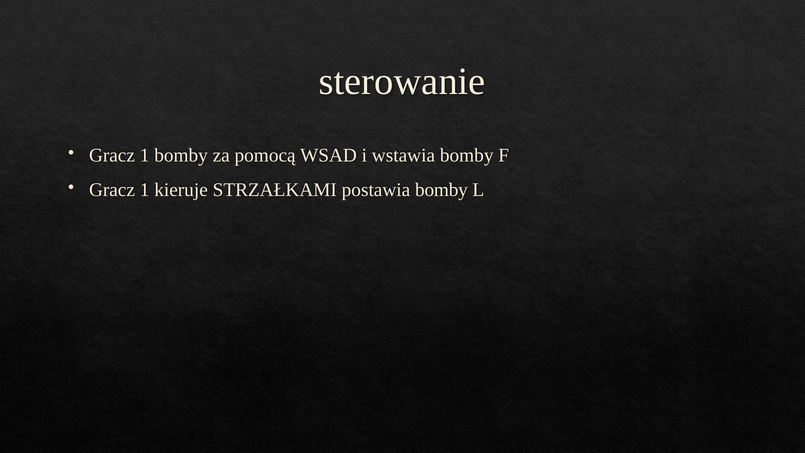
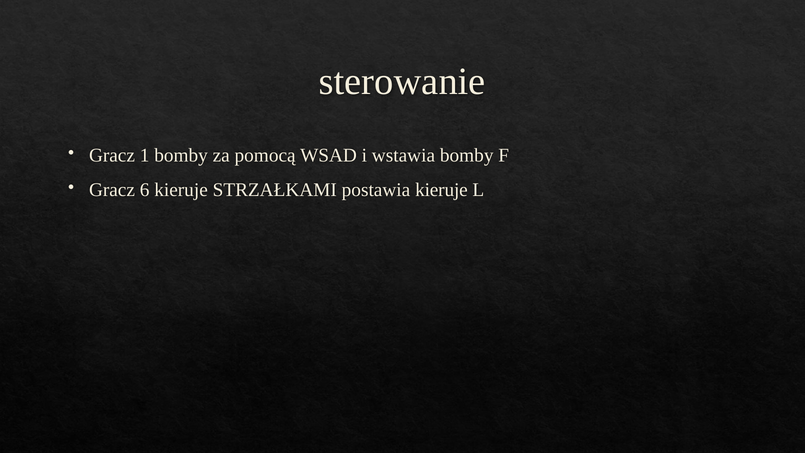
1: 1 -> 6 (145, 190)
postawia bomby: bomby -> kieruje (441, 190)
